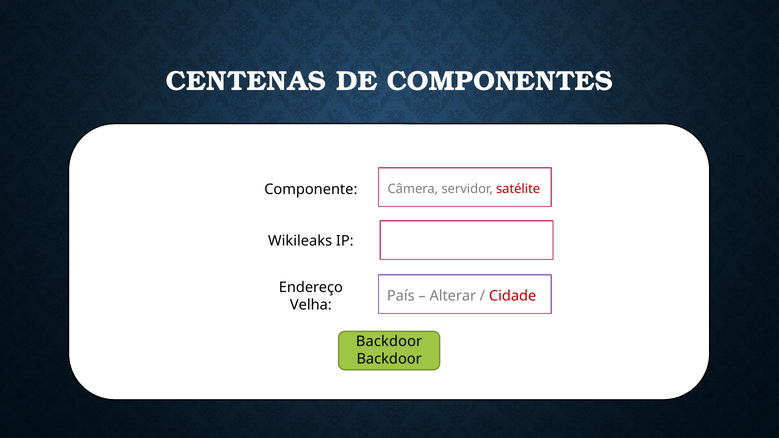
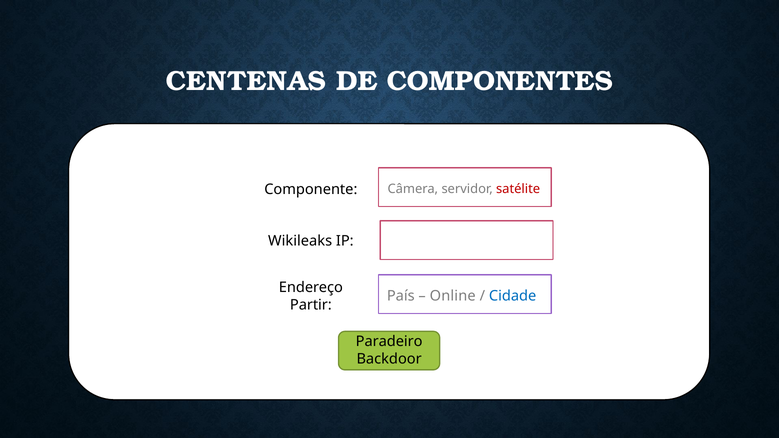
Alterar: Alterar -> Online (453, 296)
Cidade colour: red -> blue (513, 296)
Velha: Velha -> Partir (311, 305)
Backdoor: Backdoor -> Paradeiro (389, 341)
